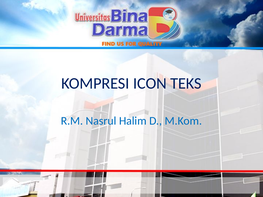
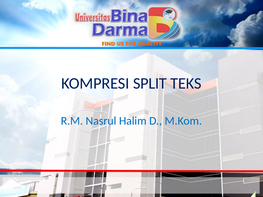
ICON: ICON -> SPLIT (150, 84)
